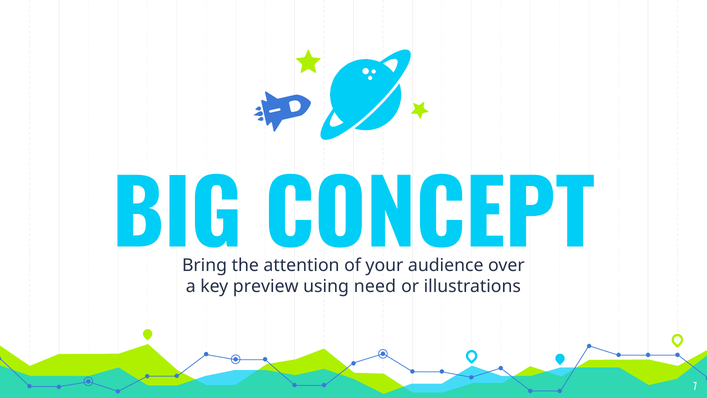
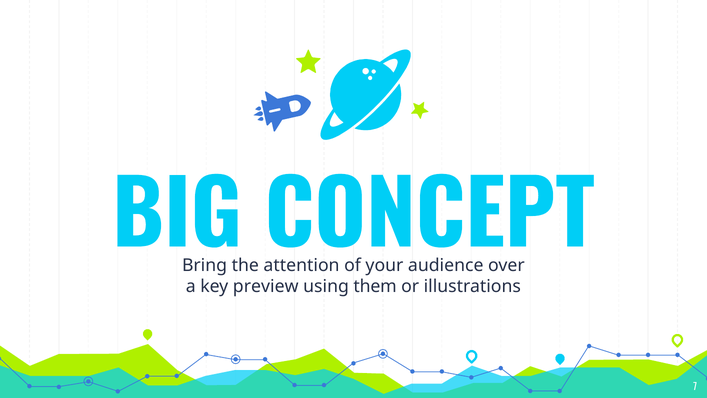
need: need -> them (375, 286)
